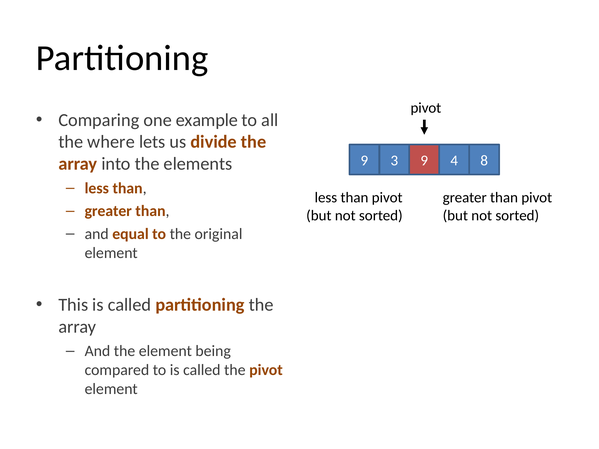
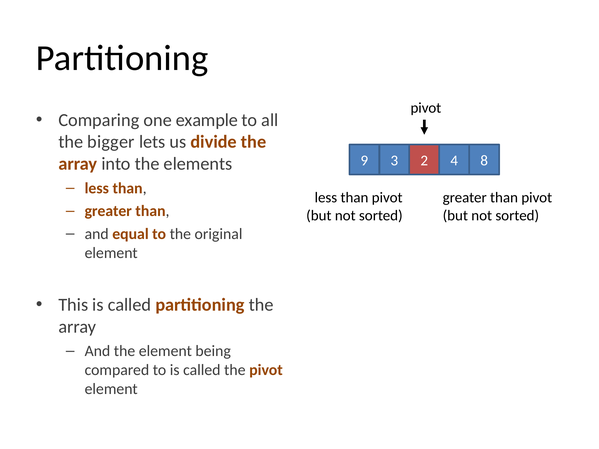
where: where -> bigger (111, 142)
3 9: 9 -> 2 (424, 161)
